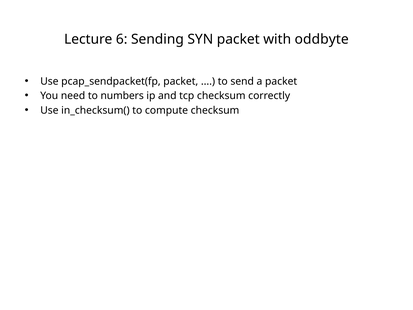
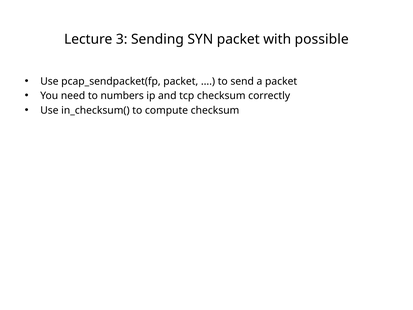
6: 6 -> 3 (122, 39)
oddbyte: oddbyte -> possible (322, 39)
